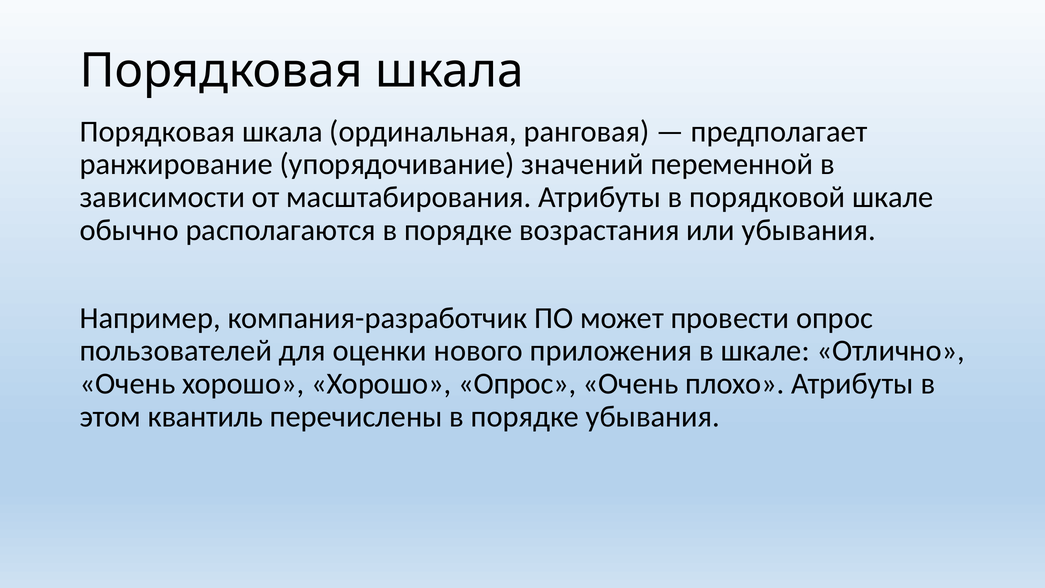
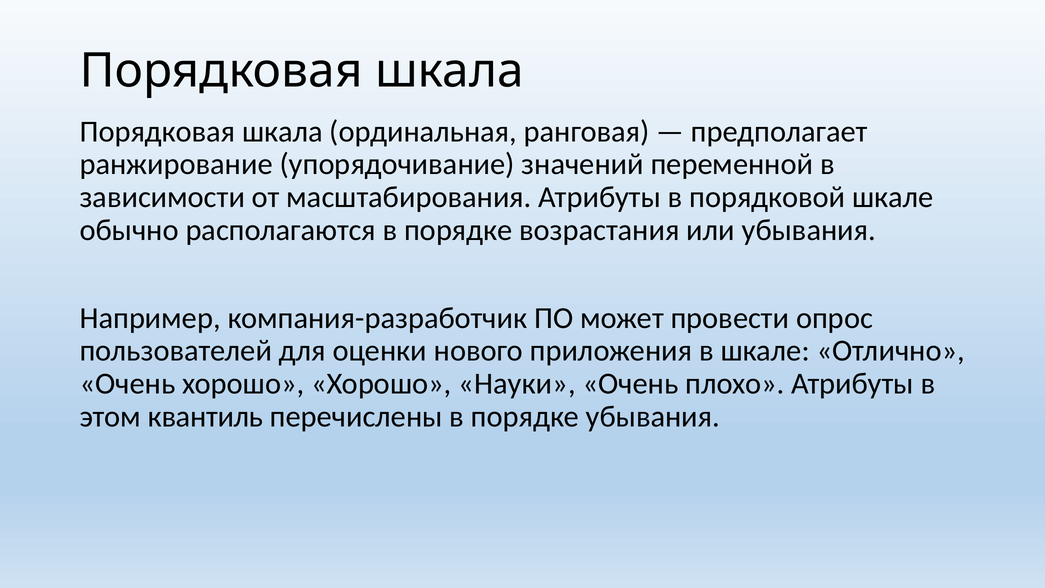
Хорошо Опрос: Опрос -> Науки (517, 384)
